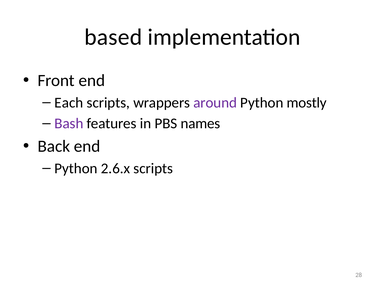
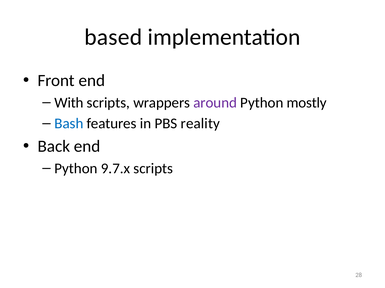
Each: Each -> With (69, 103)
Bash colour: purple -> blue (69, 124)
names: names -> reality (200, 124)
2.6.x: 2.6.x -> 9.7.x (116, 169)
